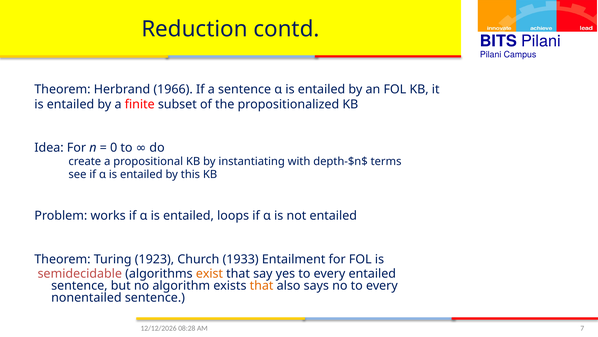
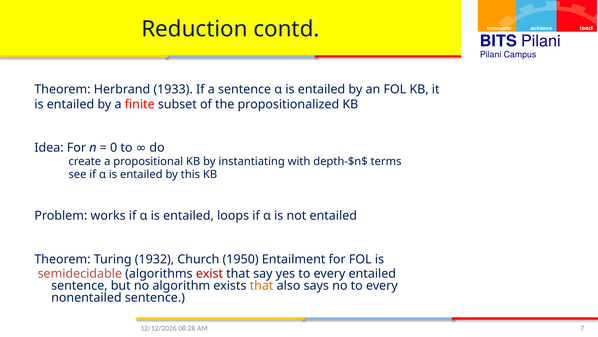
1966: 1966 -> 1933 (173, 89)
1923: 1923 -> 1932 (154, 259)
1933: 1933 -> 1950 (241, 259)
exist colour: orange -> red (209, 273)
